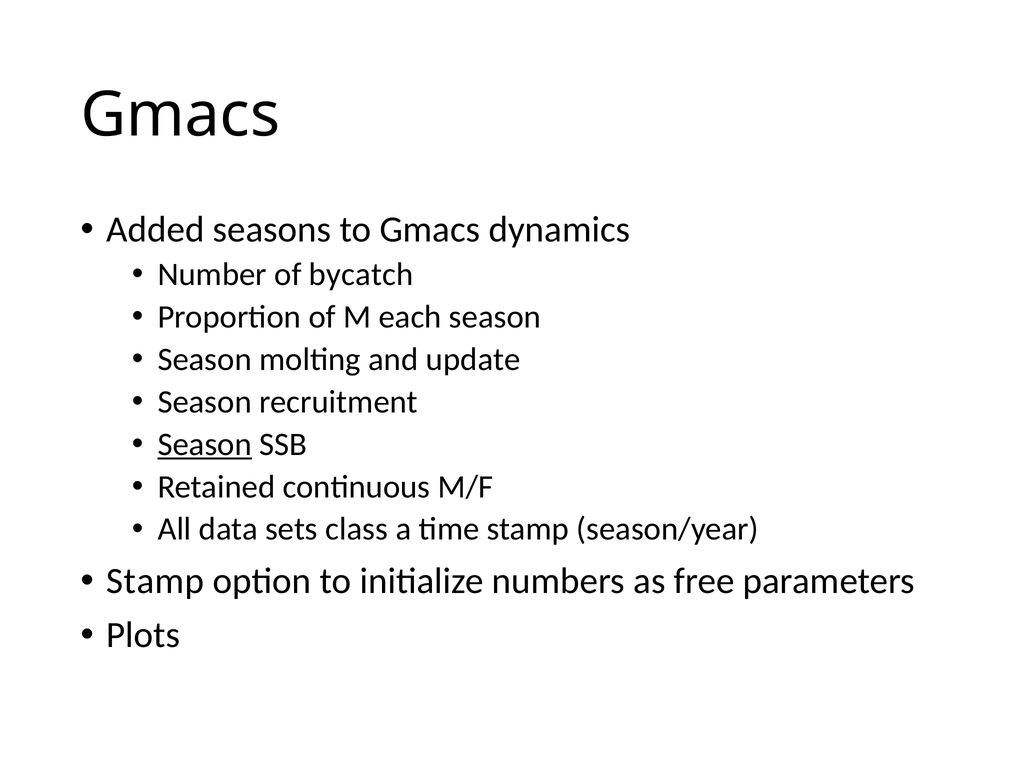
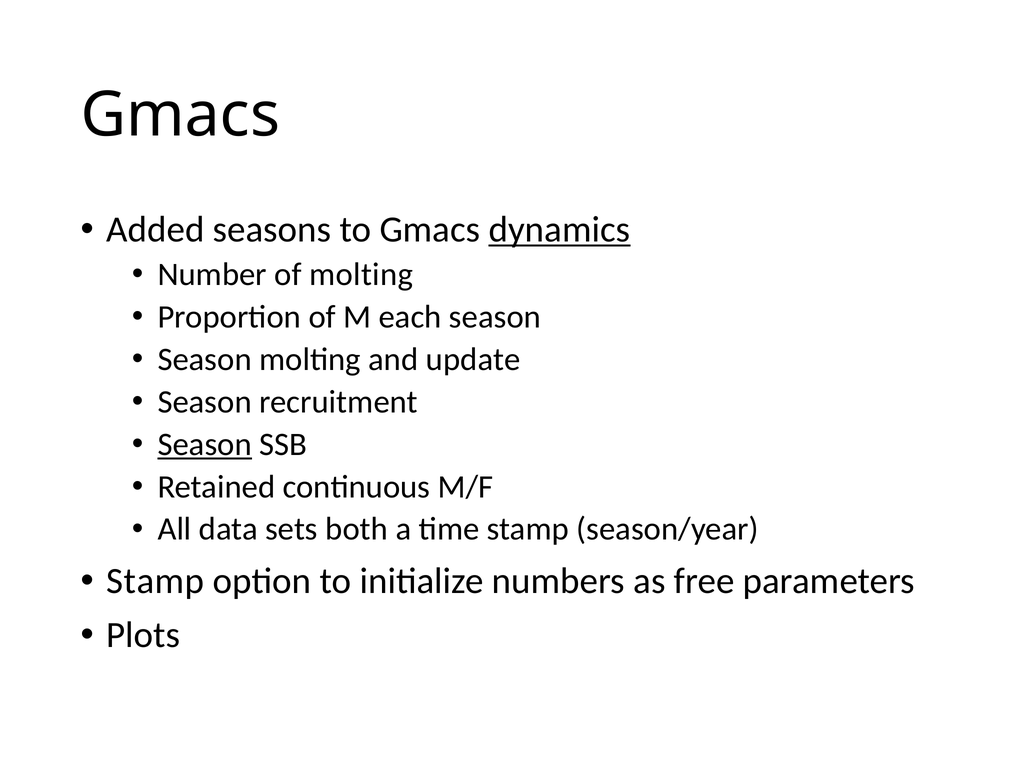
dynamics underline: none -> present (559, 230)
of bycatch: bycatch -> molting (361, 274)
class: class -> both (357, 529)
